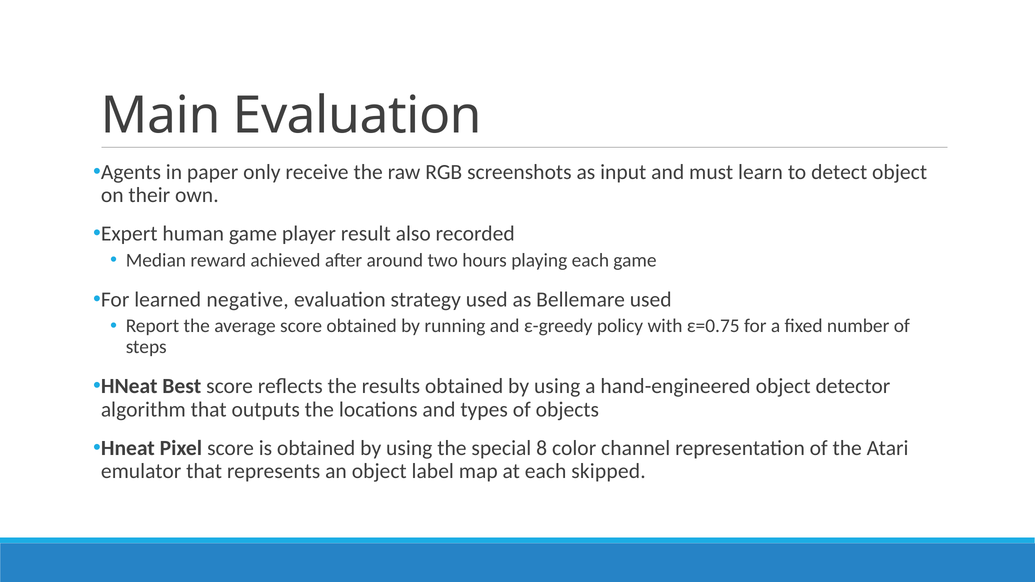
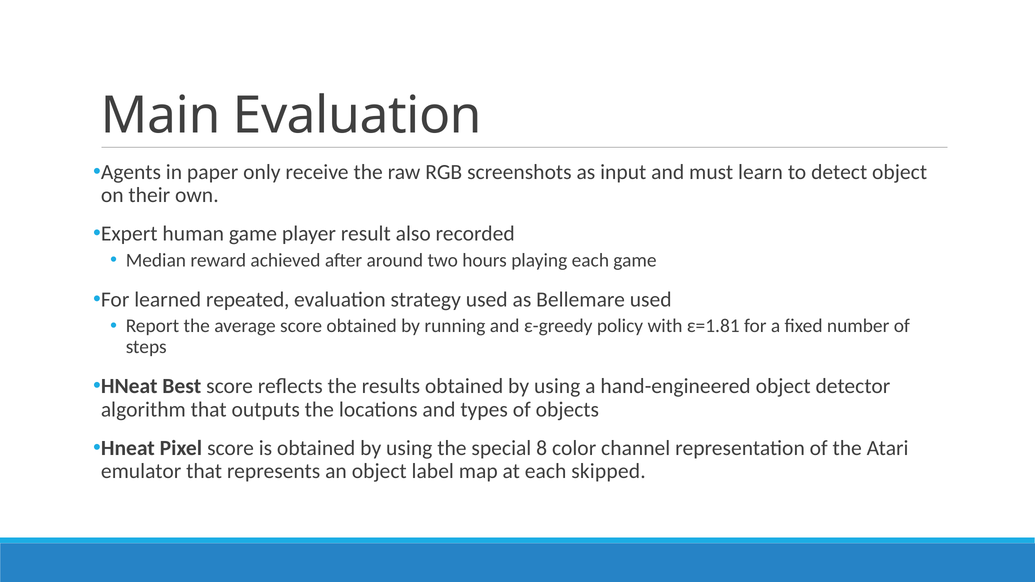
negative: negative -> repeated (248, 300)
ε=0.75: ε=0.75 -> ε=1.81 (713, 326)
